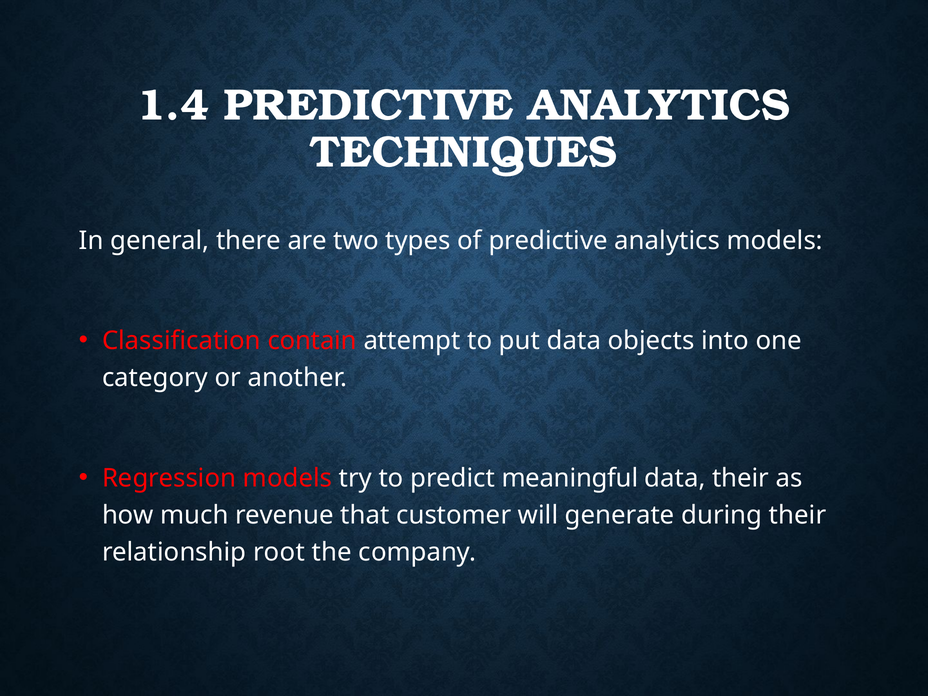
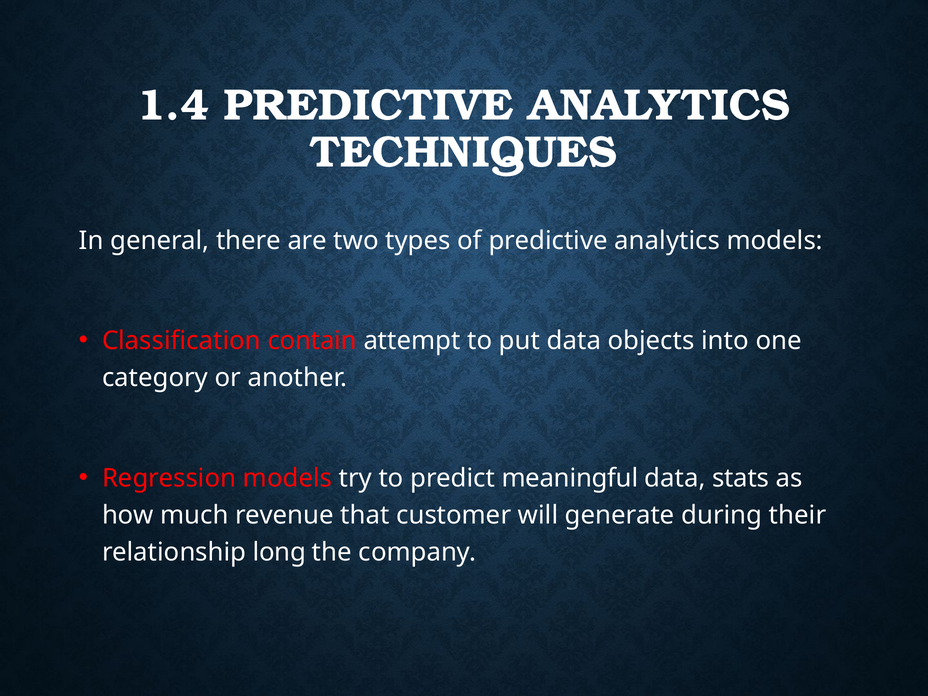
data their: their -> stats (741, 478)
root: root -> long (279, 552)
